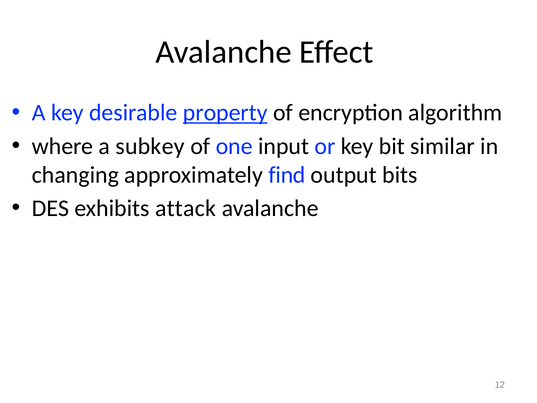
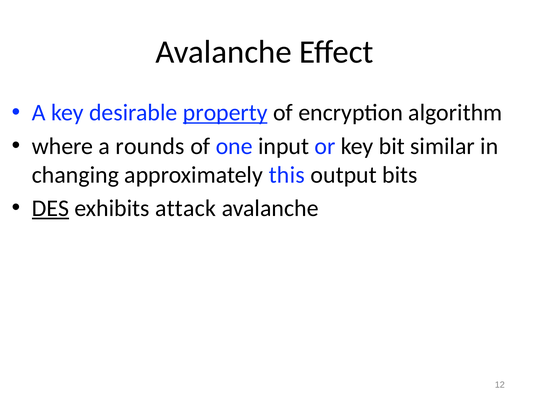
subkey: subkey -> rounds (150, 146)
find: find -> this (287, 175)
DES underline: none -> present (50, 208)
